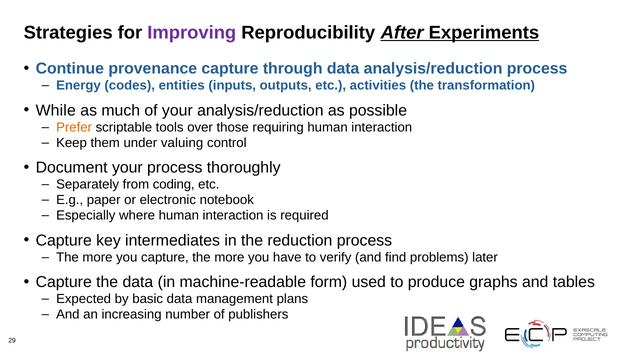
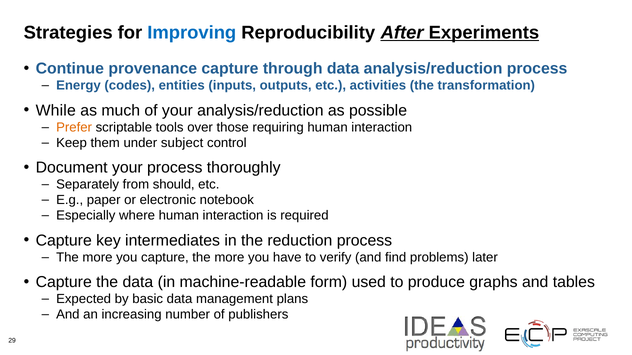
Improving colour: purple -> blue (192, 33)
valuing: valuing -> subject (182, 143)
coding: coding -> should (174, 185)
